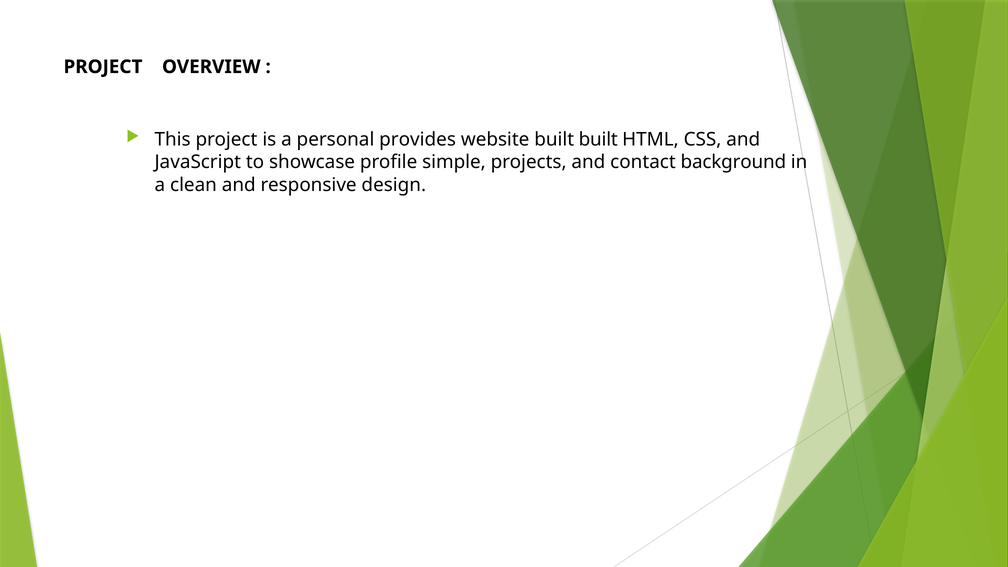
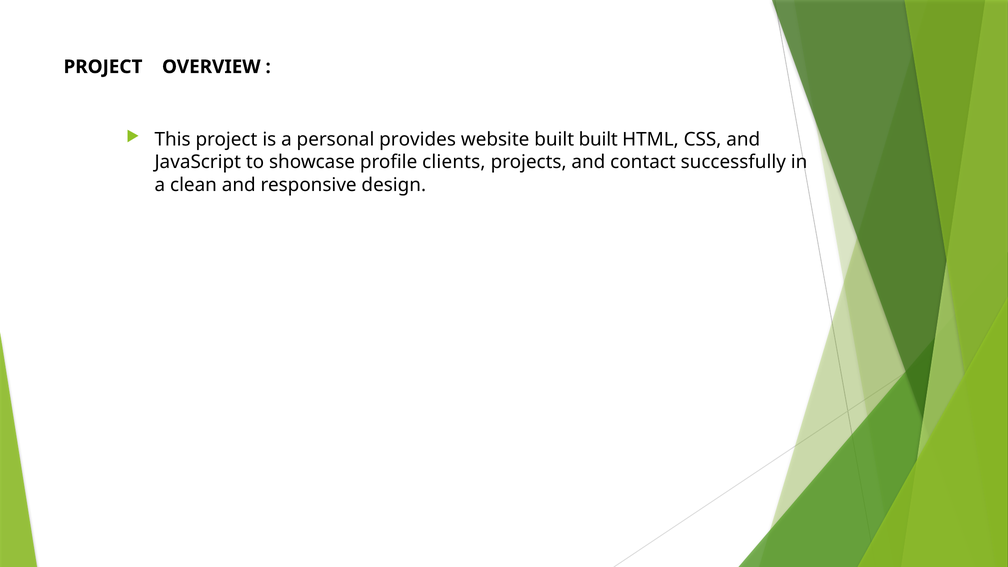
simple: simple -> clients (454, 162)
background: background -> successfully (733, 162)
